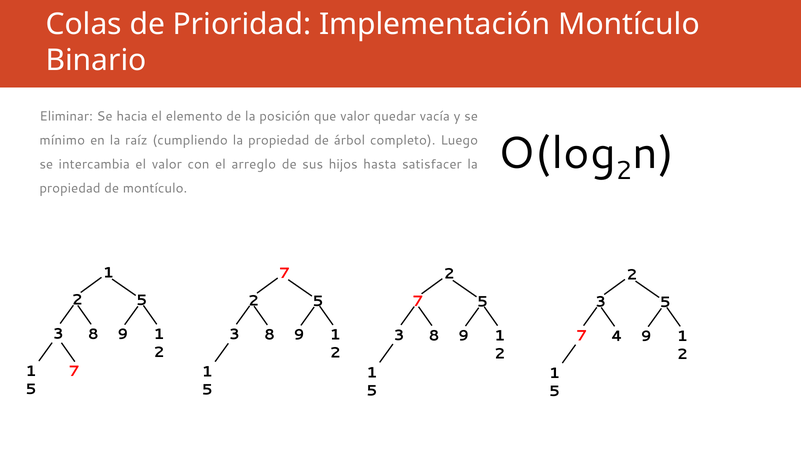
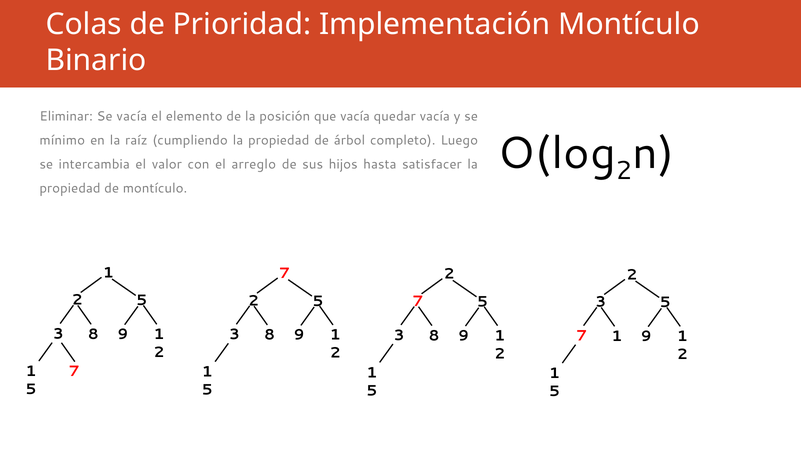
Se hacia: hacia -> vacía (132, 116)
que valor: valor -> vacía (355, 116)
7 4: 4 -> 1 (617, 337)
